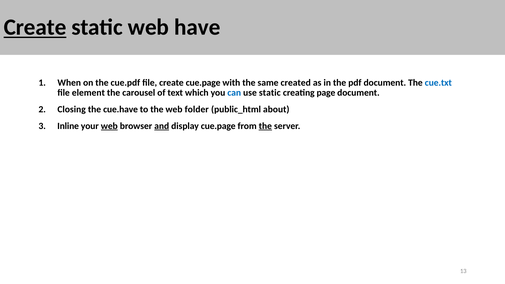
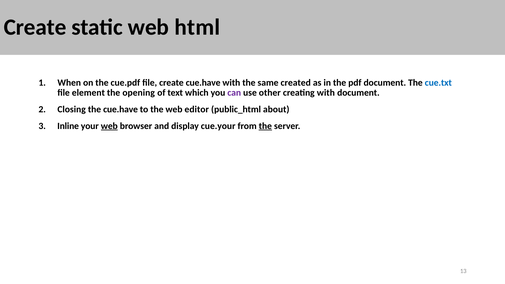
Create underline: present -> none (35, 27)
have: have -> html (197, 27)
create cue.page: cue.page -> cue.have (203, 83)
carousel: carousel -> opening (139, 93)
can colour: blue -> purple (234, 93)
use static: static -> other (270, 93)
creating page: page -> with (326, 93)
folder: folder -> editor (197, 109)
and underline: present -> none (162, 126)
display cue.page: cue.page -> cue.your (218, 126)
